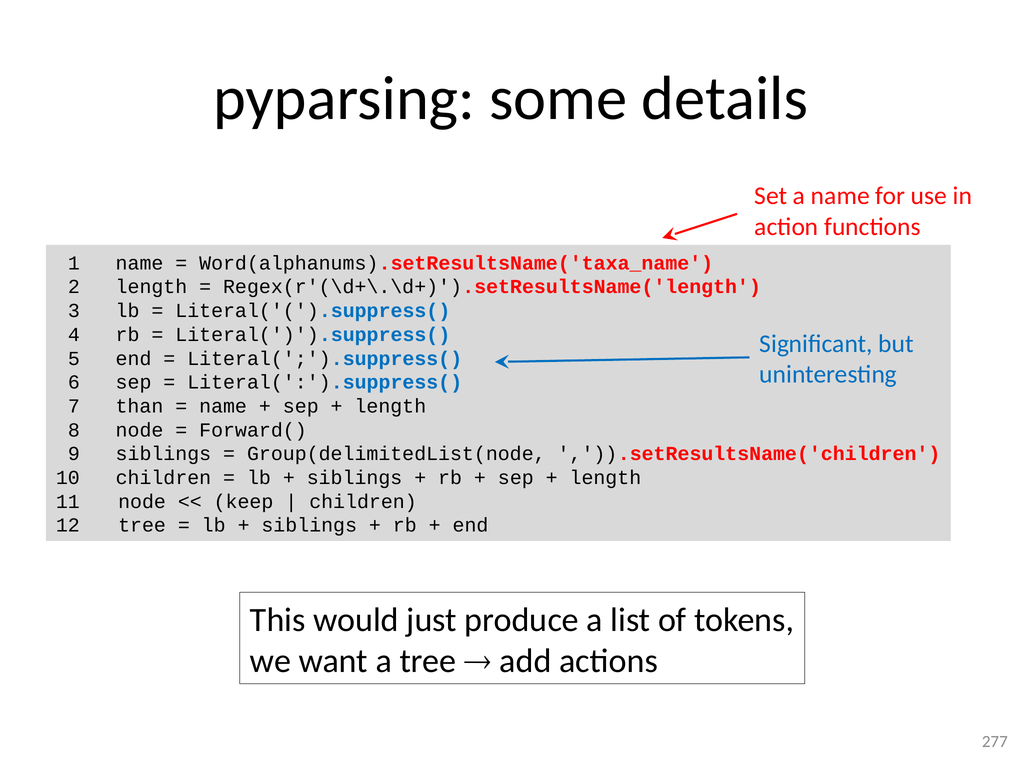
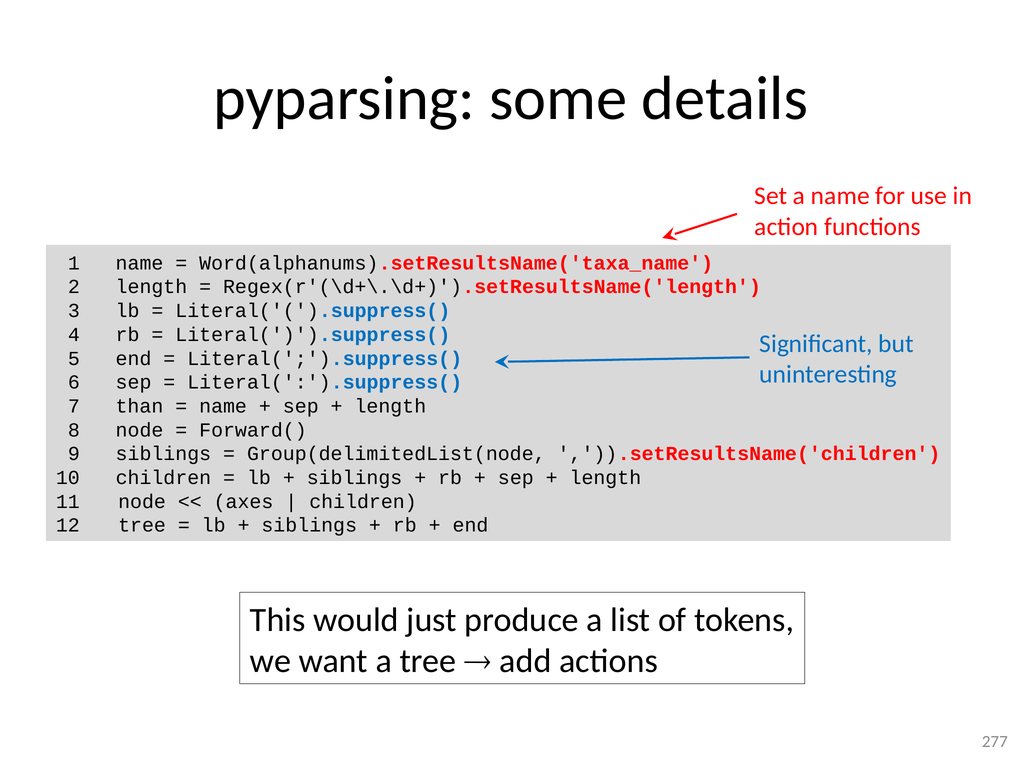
keep: keep -> axes (243, 502)
